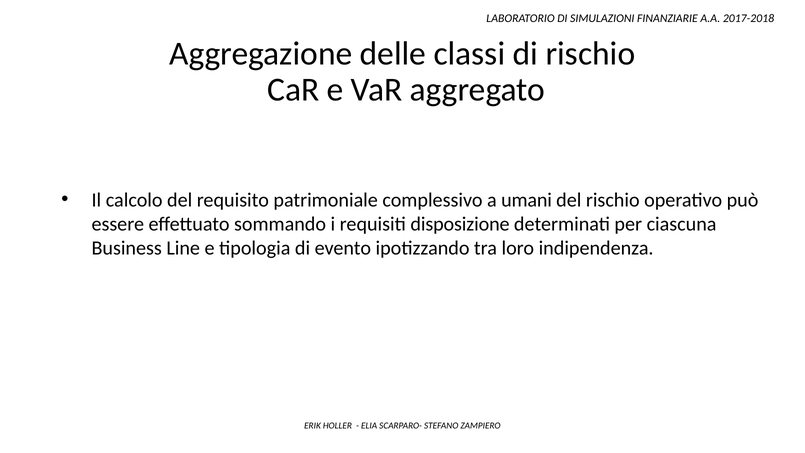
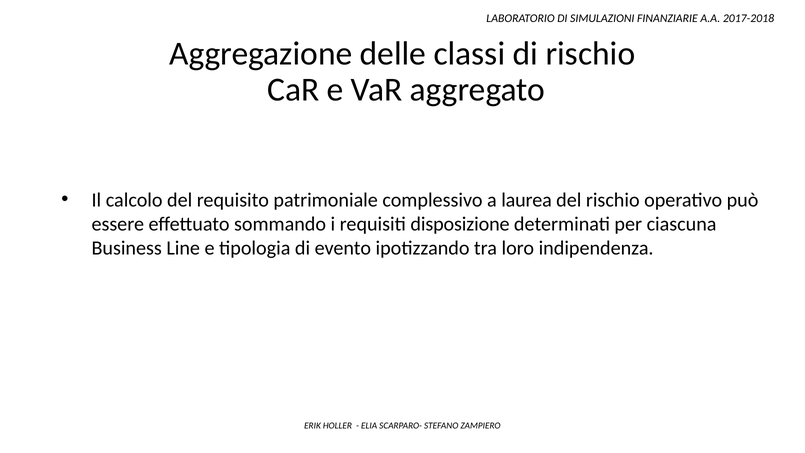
umani: umani -> laurea (527, 200)
